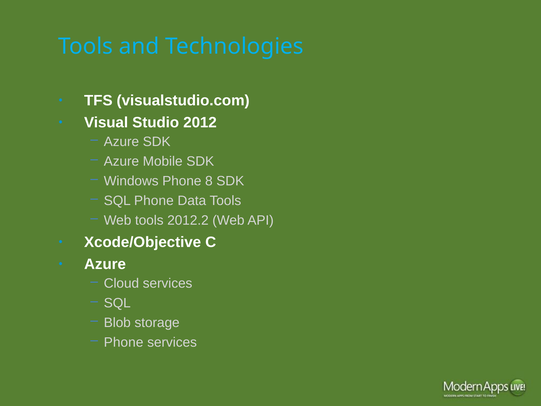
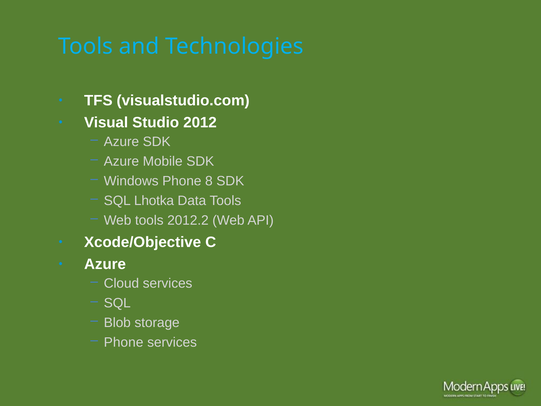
SQL Phone: Phone -> Lhotka (154, 200)
